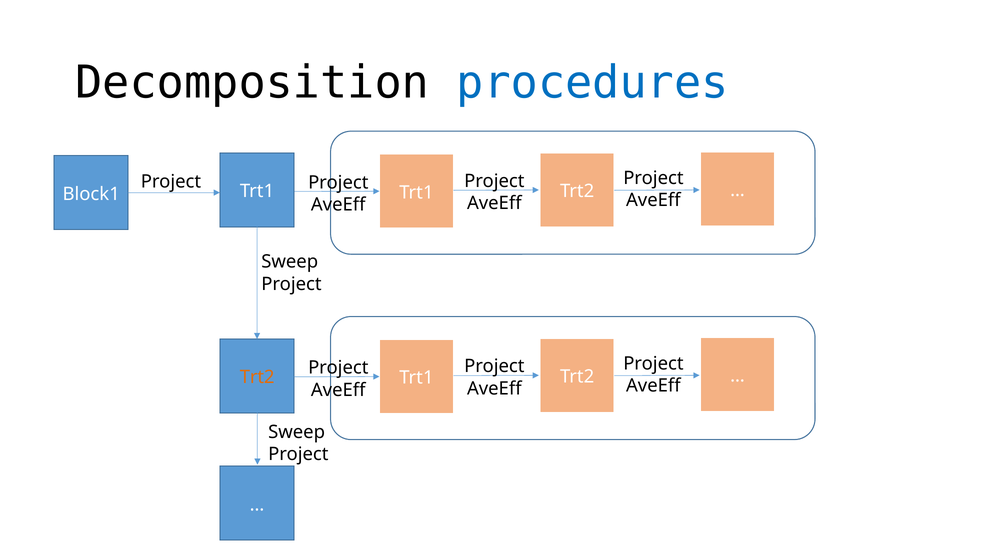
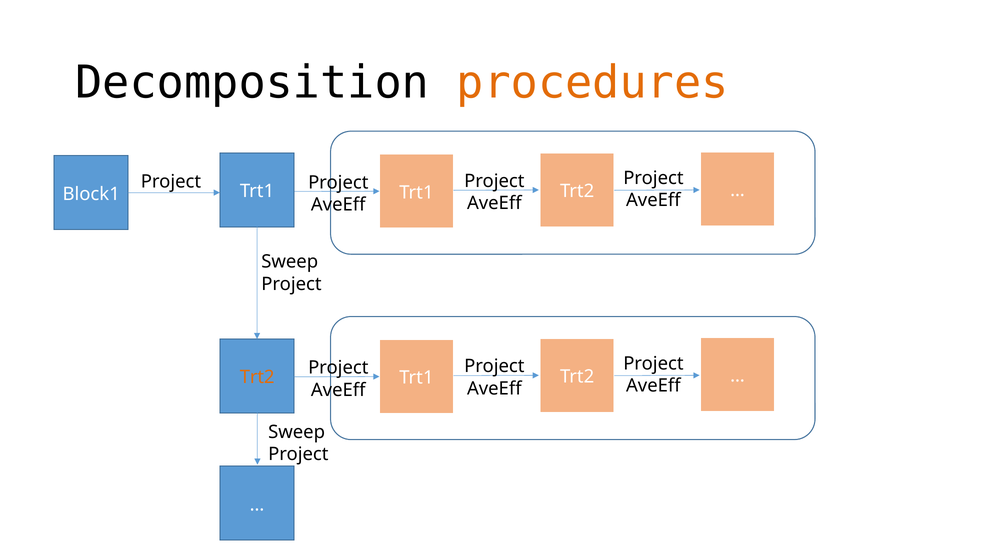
procedures colour: blue -> orange (592, 83)
